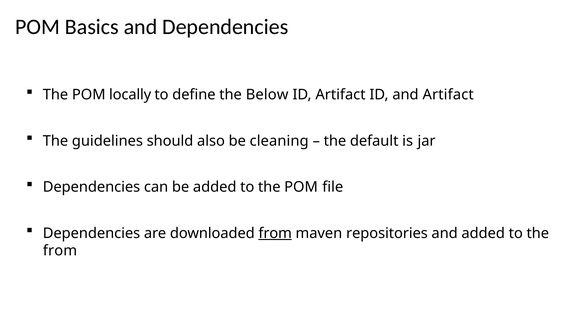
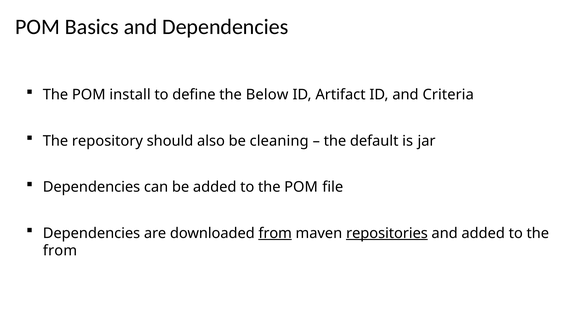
locally: locally -> install (130, 95)
and Artifact: Artifact -> Criteria (448, 95)
guidelines: guidelines -> repository (107, 141)
repositories underline: none -> present (387, 233)
